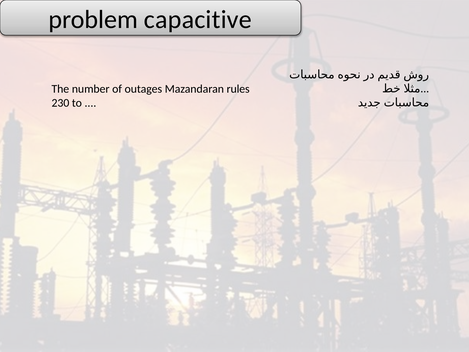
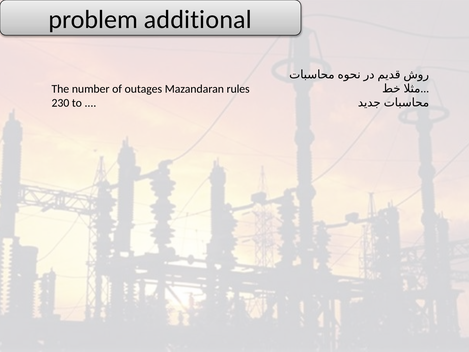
capacitive: capacitive -> additional (198, 19)
